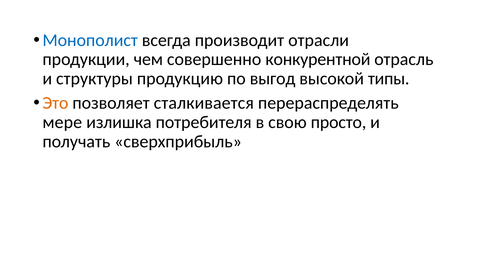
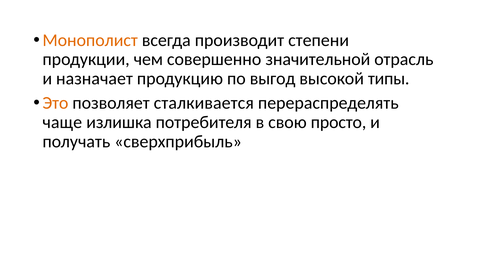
Монополист colour: blue -> orange (90, 40)
отрасли: отрасли -> степени (319, 40)
конкурентной: конкурентной -> значительной (318, 60)
структуры: структуры -> назначает (94, 79)
мере: мере -> чаще (62, 122)
